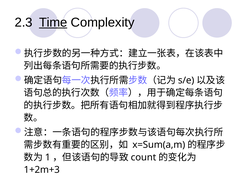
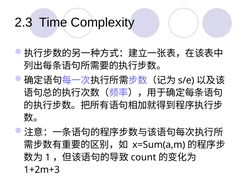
Time underline: present -> none (53, 22)
